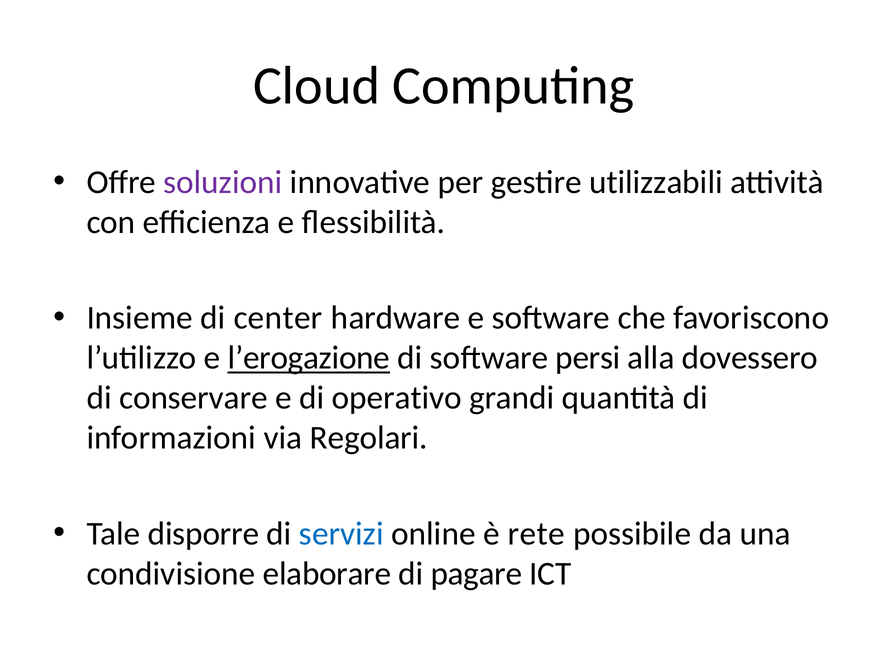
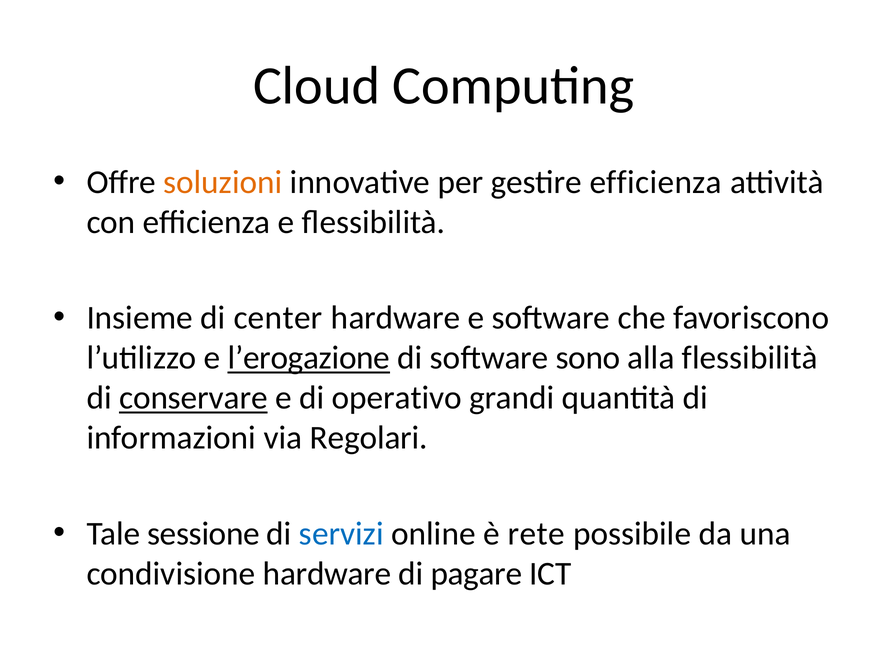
soluzioni colour: purple -> orange (223, 182)
gestire utilizzabili: utilizzabili -> efficienza (656, 182)
persi: persi -> sono (588, 358)
alla dovessero: dovessero -> flessibilità (750, 358)
conservare underline: none -> present (193, 398)
disporre: disporre -> sessione (204, 534)
condivisione elaborare: elaborare -> hardware (327, 574)
